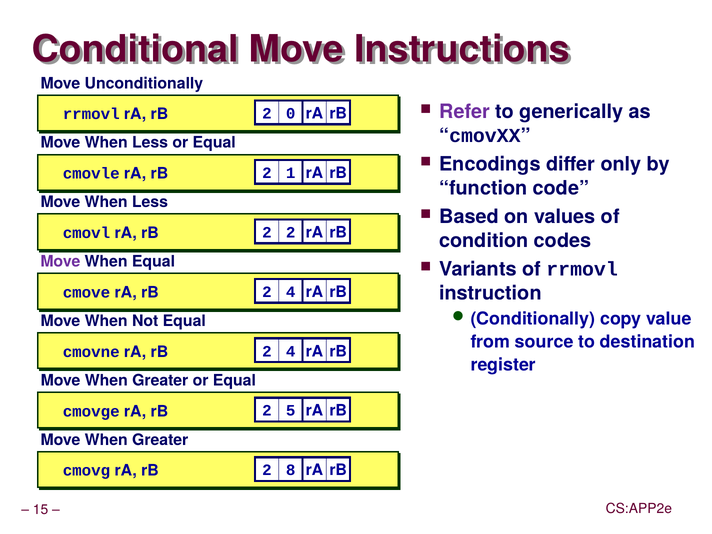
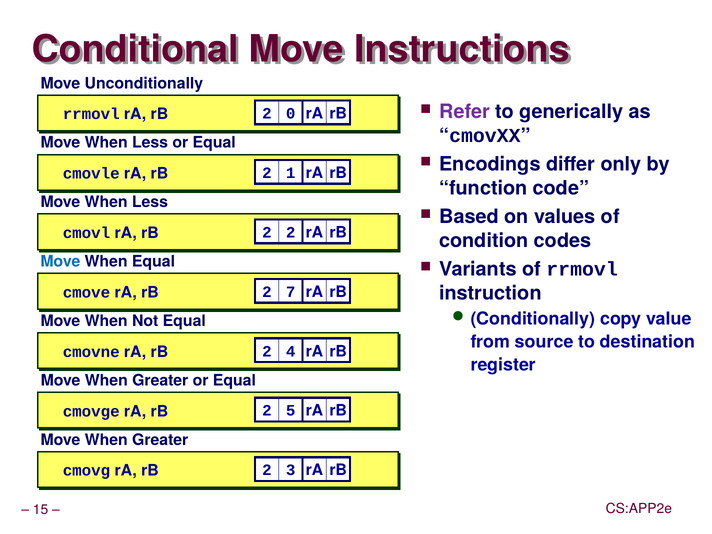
Move colour: purple -> blue (60, 261)
4: 4 -> 7 (291, 292)
8: 8 -> 3 (291, 470)
